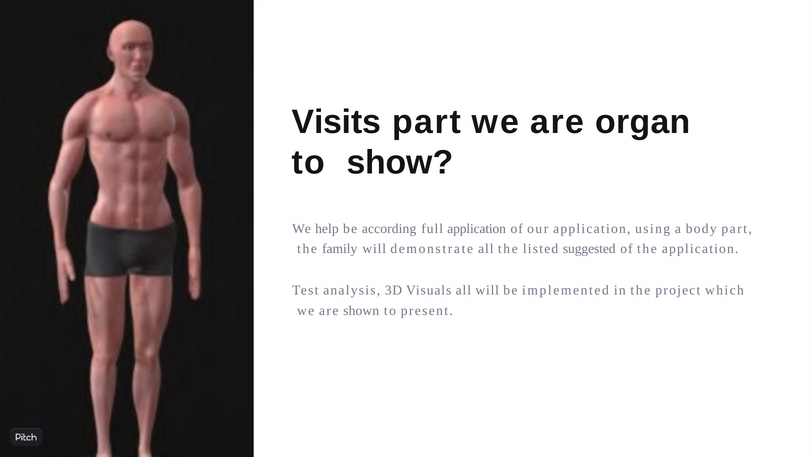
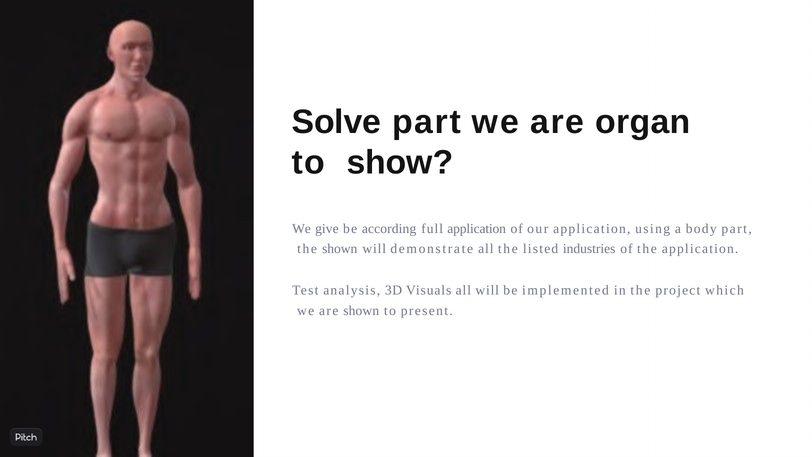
Visits: Visits -> Solve (336, 122)
help: help -> give (327, 229)
the family: family -> shown (340, 249)
suggested: suggested -> industries (589, 249)
